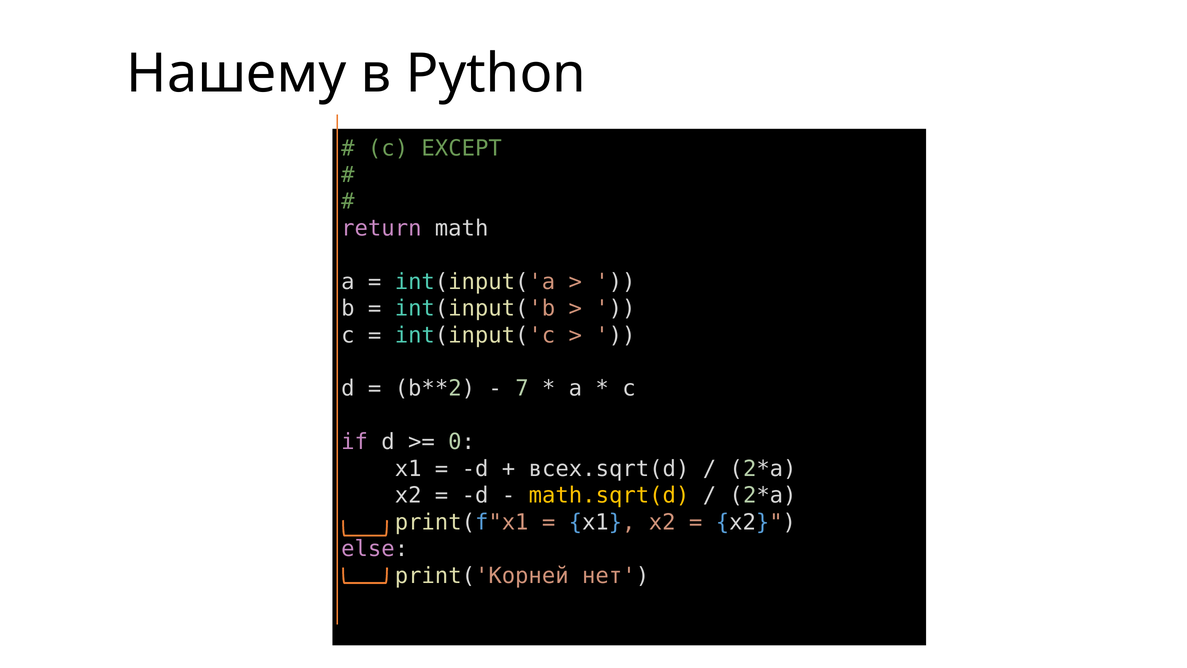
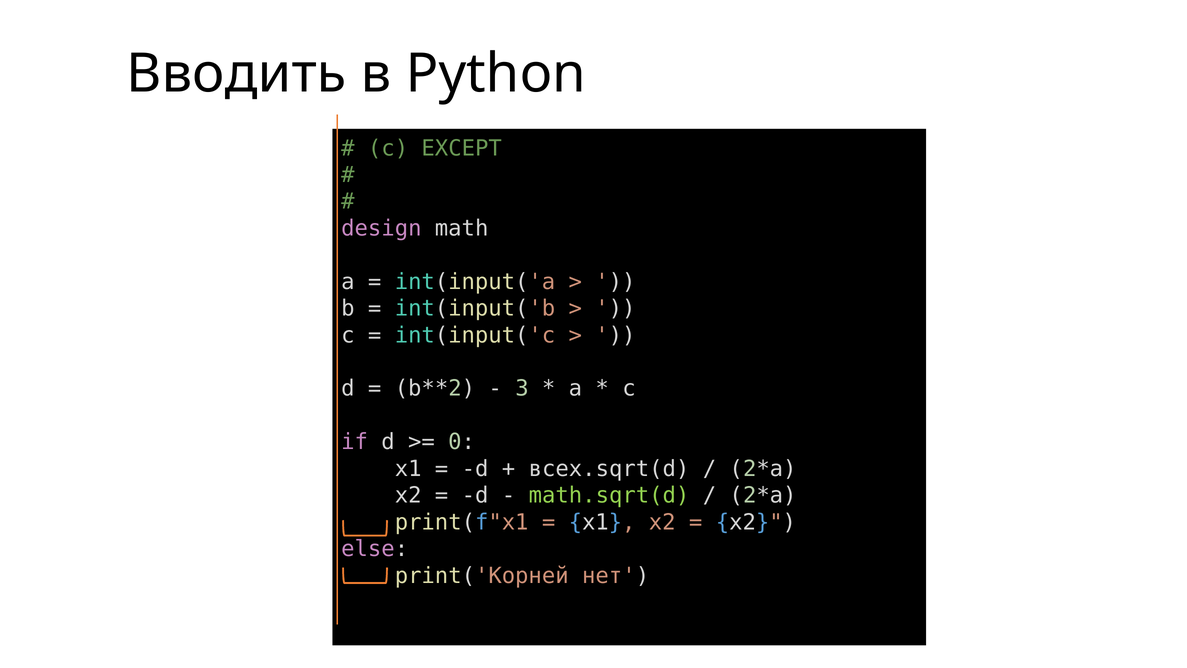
Нашему: Нашему -> Вводить (236, 74)
return: return -> design (381, 228)
7: 7 -> 3 (522, 388)
math.sqrt(d colour: yellow -> light green (609, 495)
